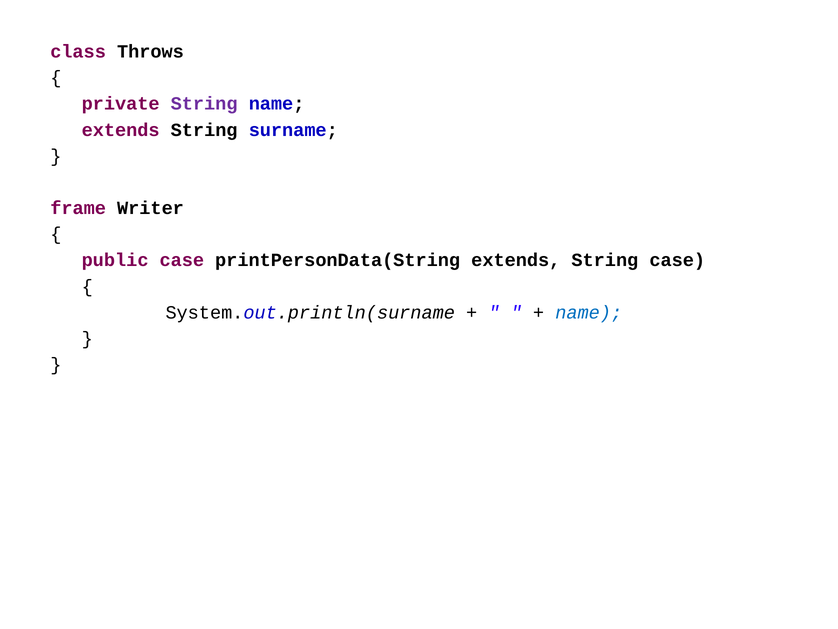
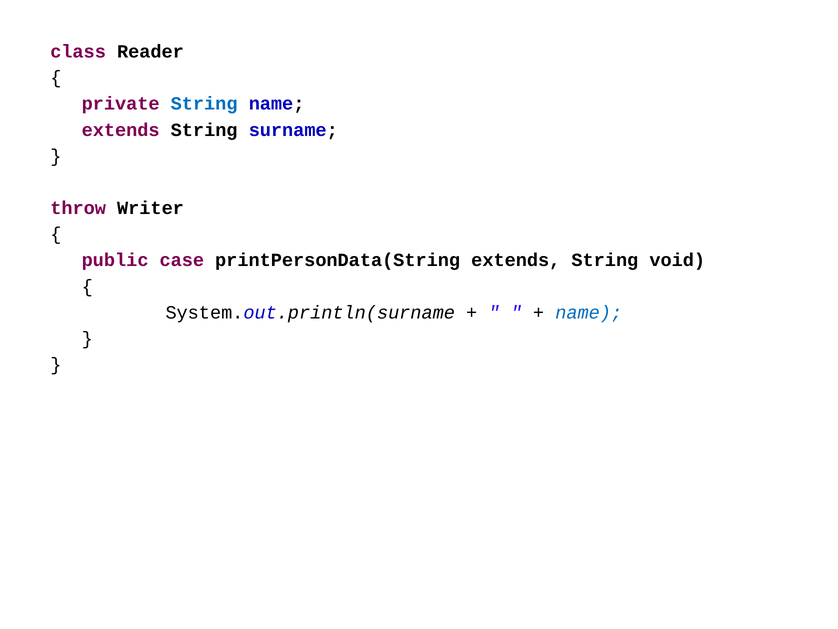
Throws: Throws -> Reader (150, 52)
String colour: purple -> blue (204, 104)
frame: frame -> throw (78, 208)
String case: case -> void (677, 260)
